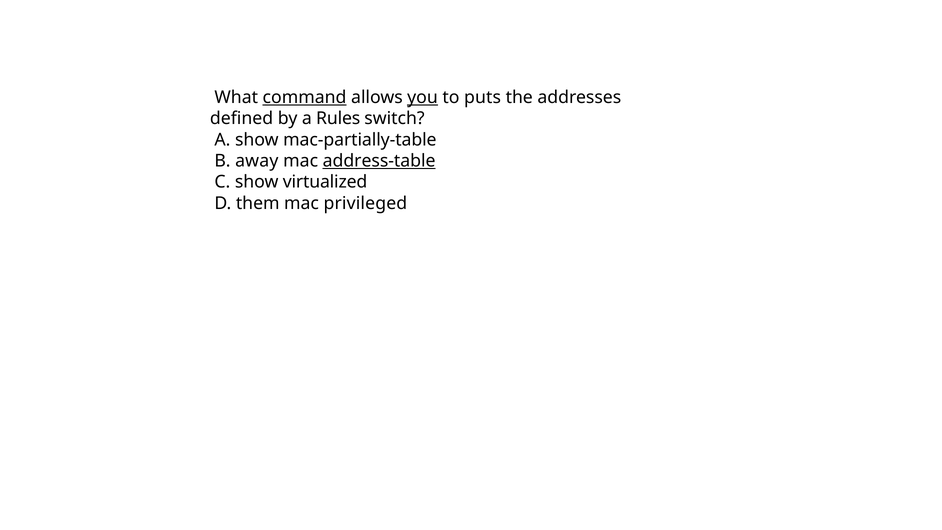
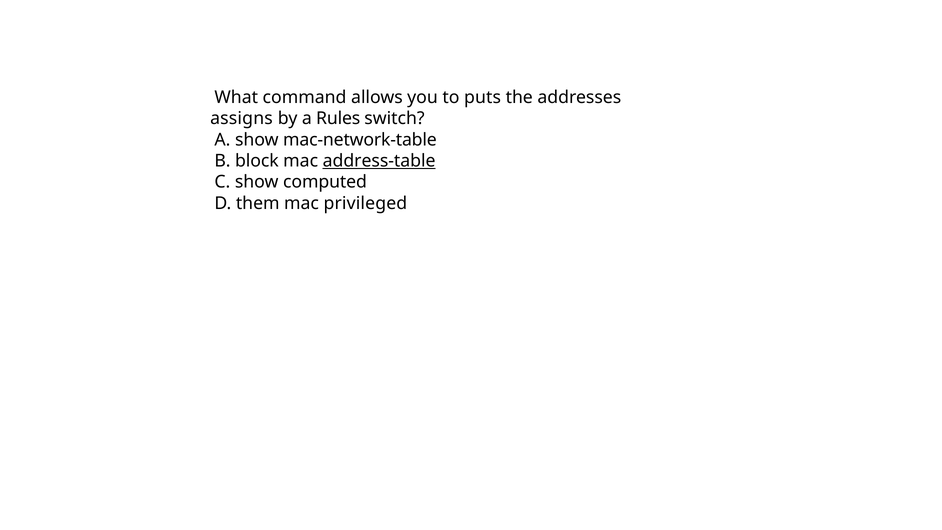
command underline: present -> none (305, 97)
you underline: present -> none (423, 97)
defined: defined -> assigns (241, 119)
mac-partially-table: mac-partially-table -> mac-network-table (360, 140)
away: away -> block (257, 161)
virtualized: virtualized -> computed (325, 182)
